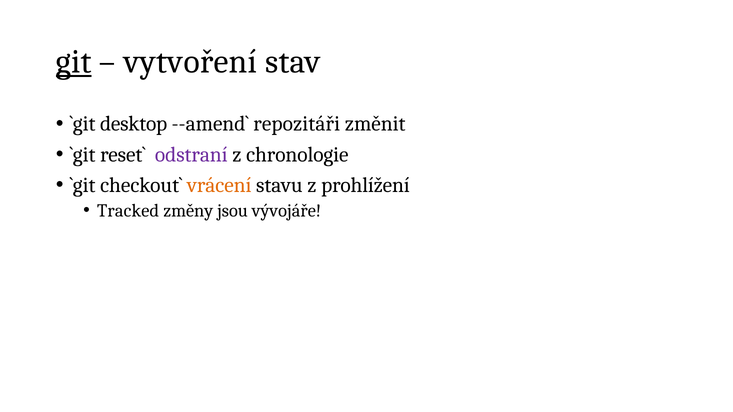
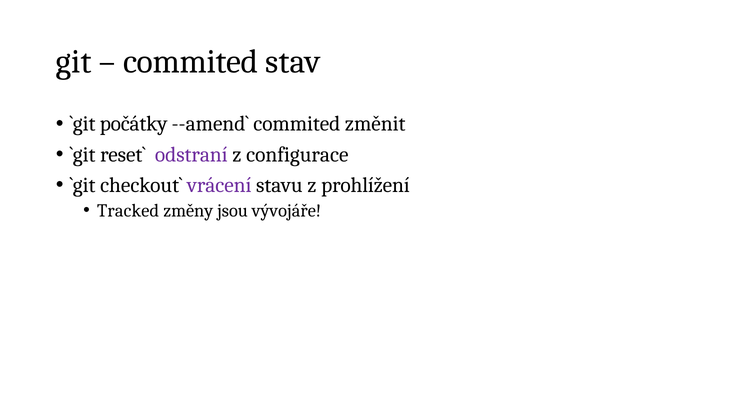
git underline: present -> none (74, 62)
vytvoření: vytvoření -> commited (191, 62)
desktop: desktop -> počátky (134, 124)
repozitáři: repozitáři -> commited (297, 124)
chronologie: chronologie -> configurace (297, 155)
vrácení colour: orange -> purple (219, 185)
